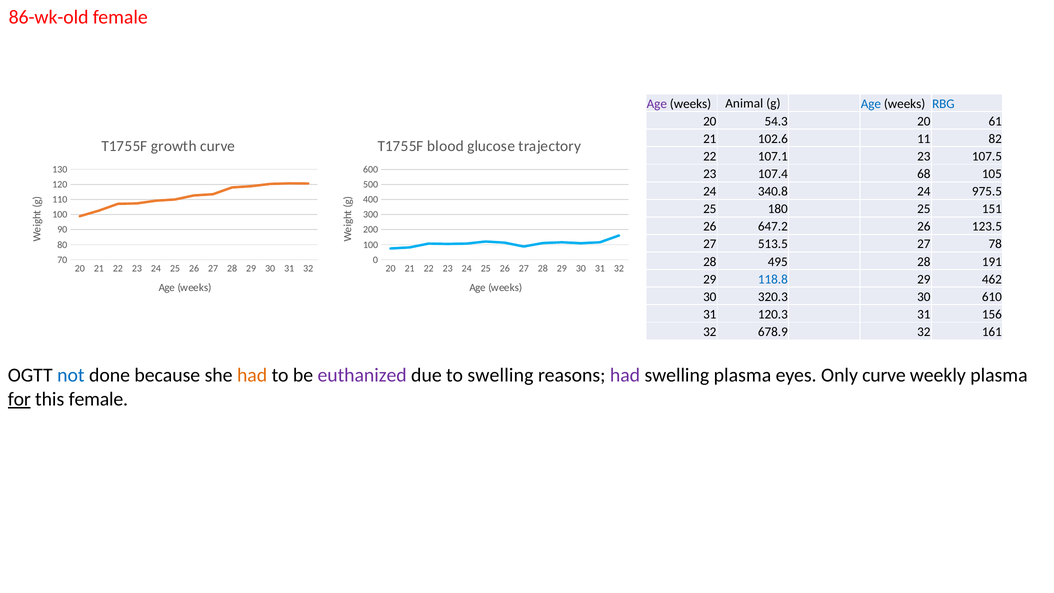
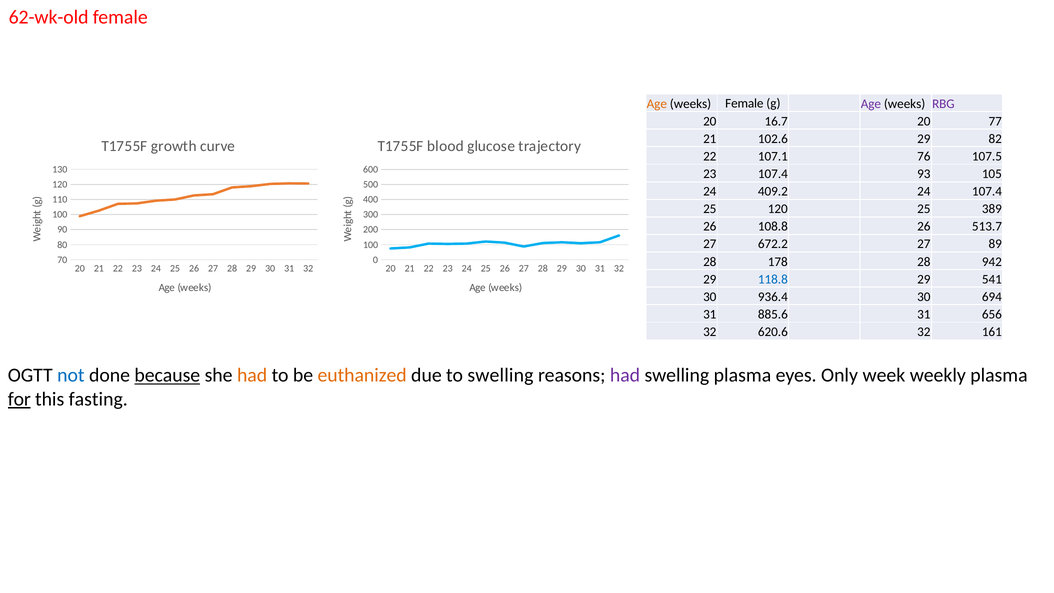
86-wk-old: 86-wk-old -> 62-wk-old (49, 17)
Age colour: purple -> orange (657, 104)
weeks Animal: Animal -> Female (744, 103)
Age colour: blue -> purple (871, 104)
RBG colour: blue -> purple (943, 104)
54.3: 54.3 -> 16.7 (776, 121)
61: 61 -> 77 (995, 121)
102.6 11: 11 -> 29 (924, 139)
107.1 23: 23 -> 76 (924, 156)
68: 68 -> 93 (924, 174)
340.8: 340.8 -> 409.2 (773, 191)
24 975.5: 975.5 -> 107.4 (987, 191)
25 180: 180 -> 120 (778, 209)
151: 151 -> 389 (992, 209)
647.2: 647.2 -> 108.8 (773, 227)
123.5: 123.5 -> 513.7 (987, 227)
513.5: 513.5 -> 672.2 (773, 244)
78: 78 -> 89 (995, 244)
495: 495 -> 178 (778, 262)
191: 191 -> 942 (992, 262)
462: 462 -> 541 (992, 279)
320.3: 320.3 -> 936.4 (773, 297)
610: 610 -> 694 (992, 297)
120.3: 120.3 -> 885.6 (773, 314)
156: 156 -> 656 (992, 314)
678.9: 678.9 -> 620.6 (773, 332)
because underline: none -> present (167, 375)
euthanized colour: purple -> orange (362, 375)
Only curve: curve -> week (884, 375)
this female: female -> fasting (98, 399)
